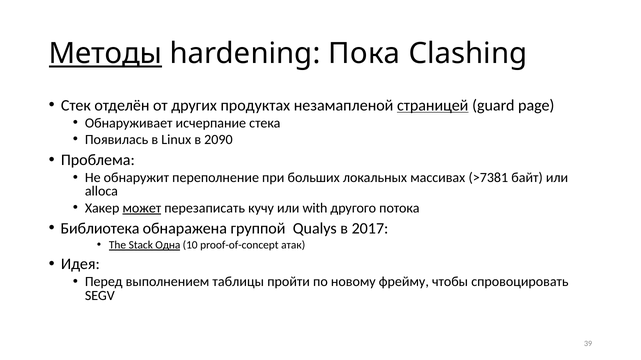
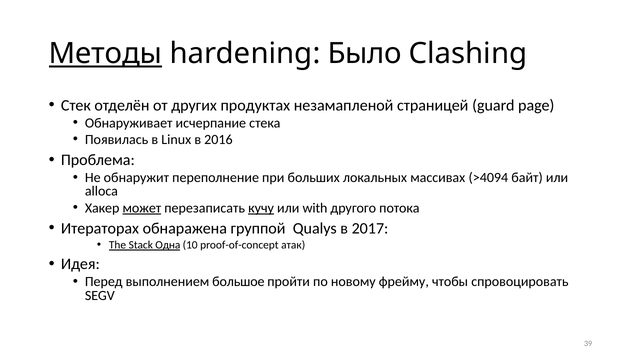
Пока: Пока -> Было (365, 54)
страницей underline: present -> none (433, 106)
2090: 2090 -> 2016 (218, 140)
>7381: >7381 -> >4094 (488, 178)
кучу underline: none -> present (261, 208)
Библиотека: Библиотека -> Итераторах (100, 229)
таблицы: таблицы -> большое (238, 282)
